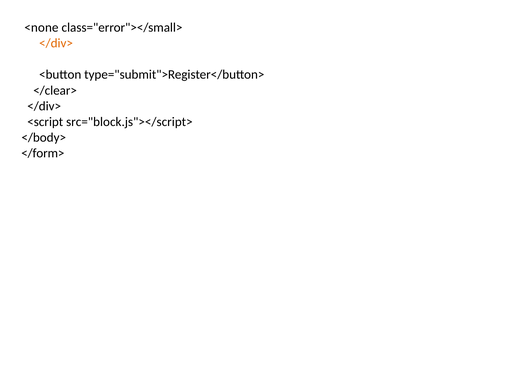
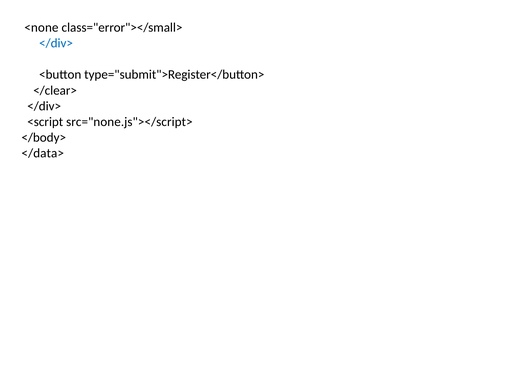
</div> colour: orange -> blue (56, 43)
src="block.js"></script>: src="block.js"></script> -> src="none.js"></script> (129, 122)
</form>: </form> -> </data> (43, 153)
